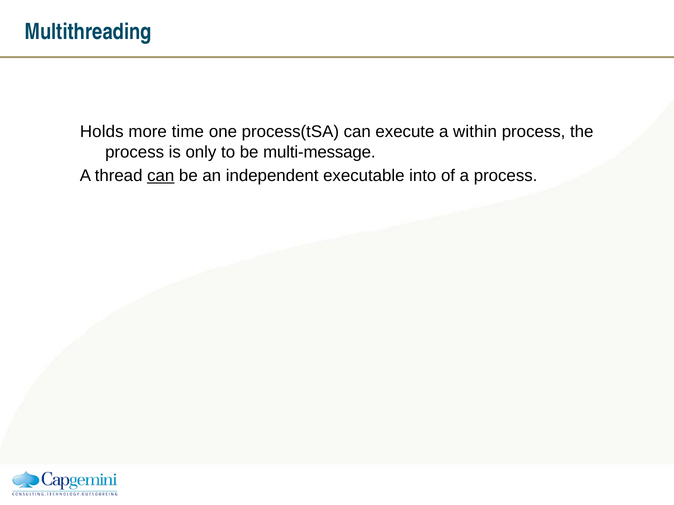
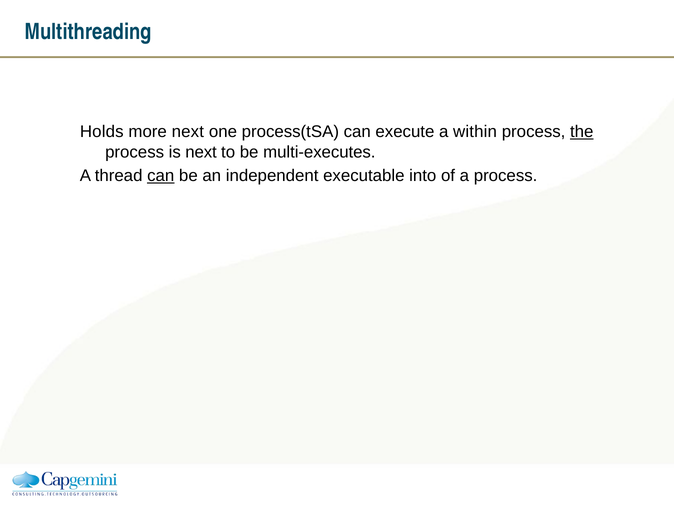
more time: time -> next (188, 132)
the underline: none -> present (582, 132)
is only: only -> next (201, 152)
multi-message: multi-message -> multi-executes (319, 152)
